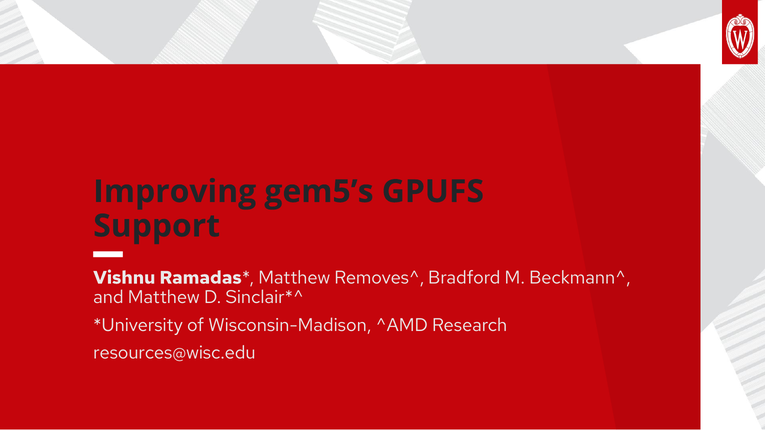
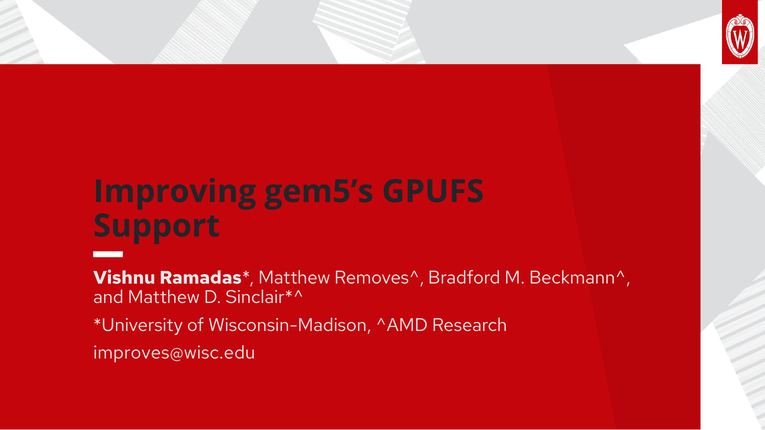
resources@wisc.edu: resources@wisc.edu -> improves@wisc.edu (174, 353)
